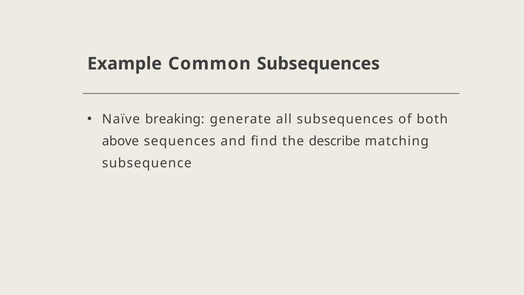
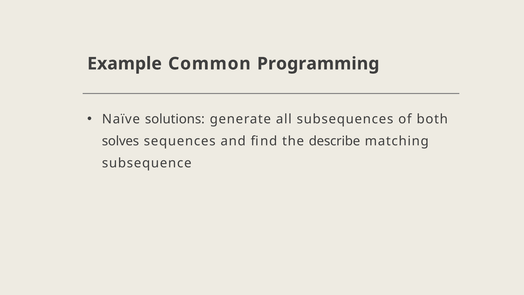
Common Subsequences: Subsequences -> Programming (318, 64)
breaking: breaking -> solutions (175, 119)
above: above -> solves (120, 141)
